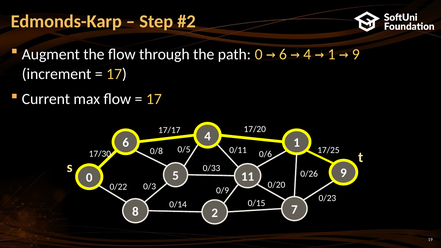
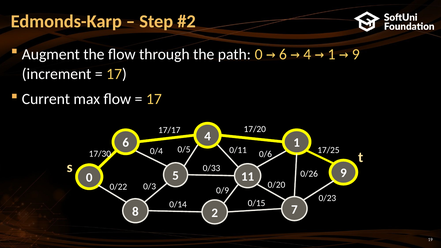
0/8: 0/8 -> 0/4 (156, 151)
